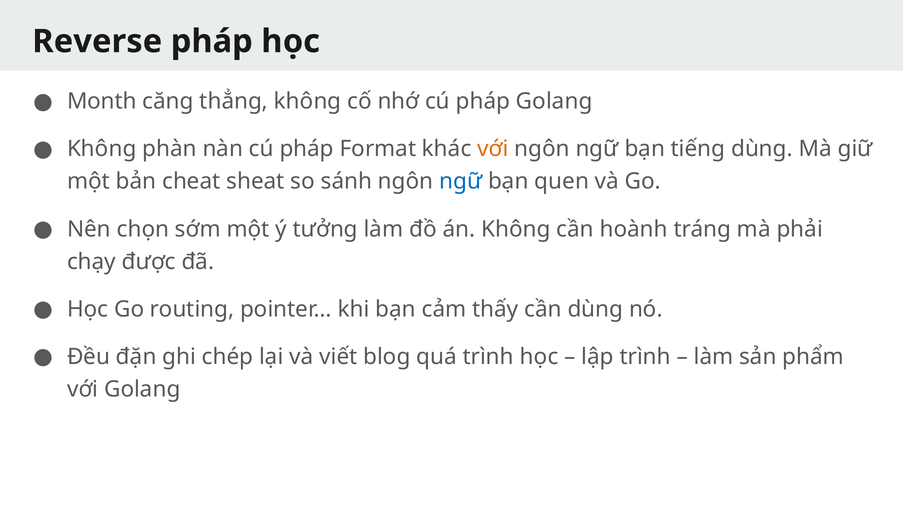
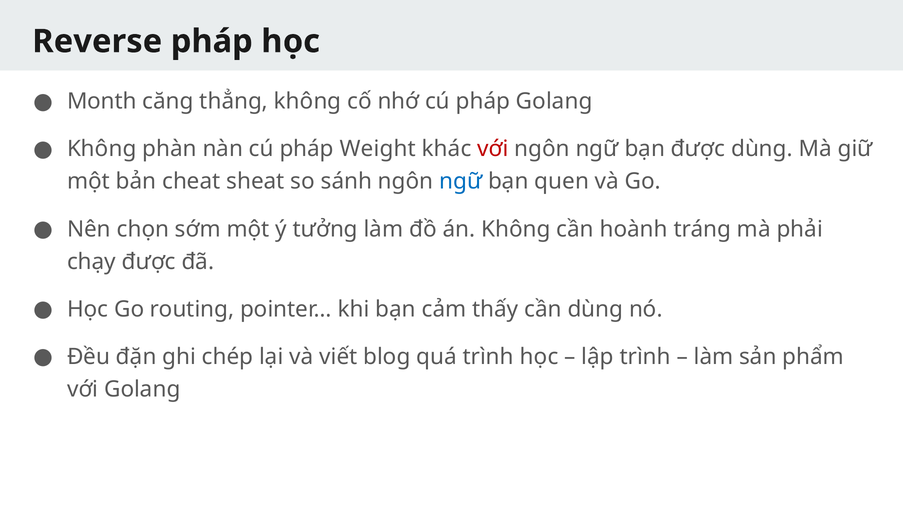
Format: Format -> Weight (378, 149)
với colour: orange -> red (493, 149)
bạn tiếng: tiếng -> được (698, 149)
